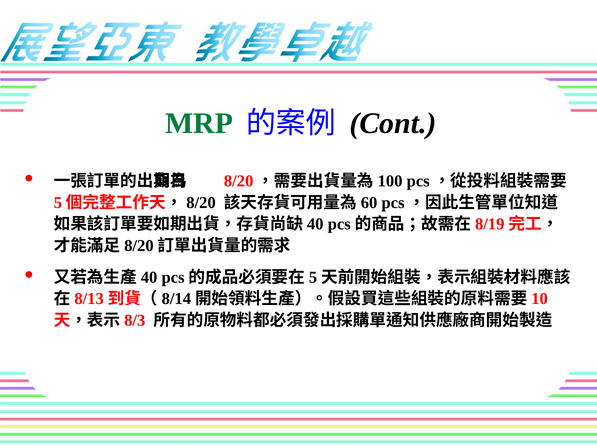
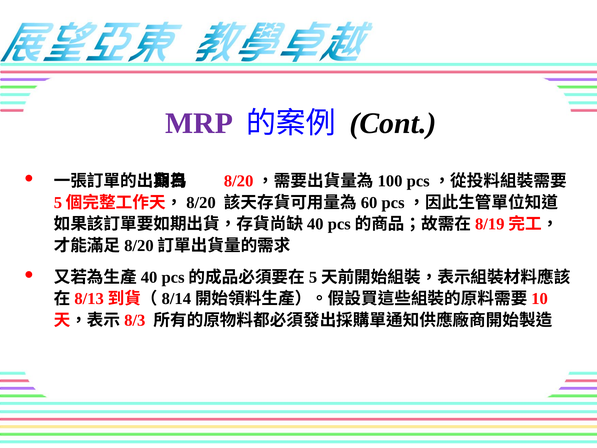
MRP colour: green -> purple (199, 123)
